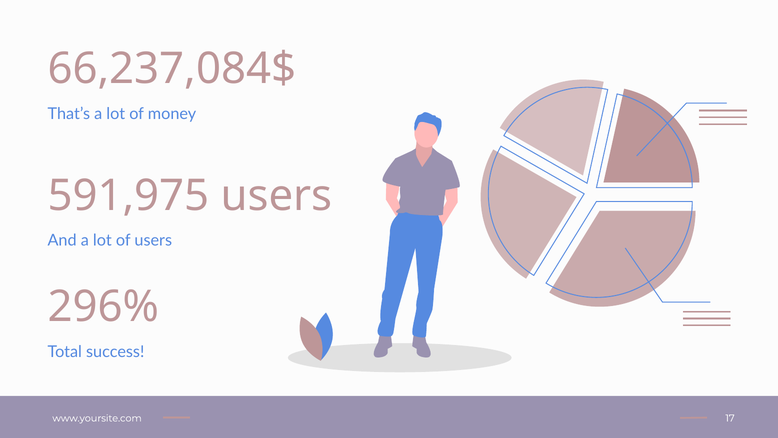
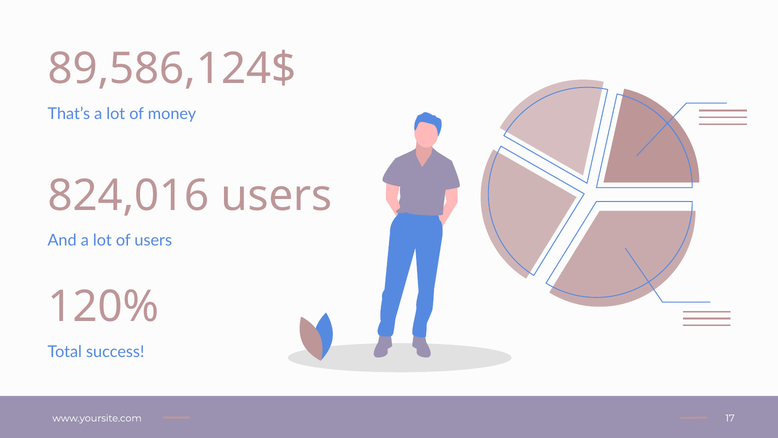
66,237,084$: 66,237,084$ -> 89,586,124$ (172, 69)
591,975: 591,975 -> 824,016 (128, 195)
296%: 296% -> 120% (103, 307)
